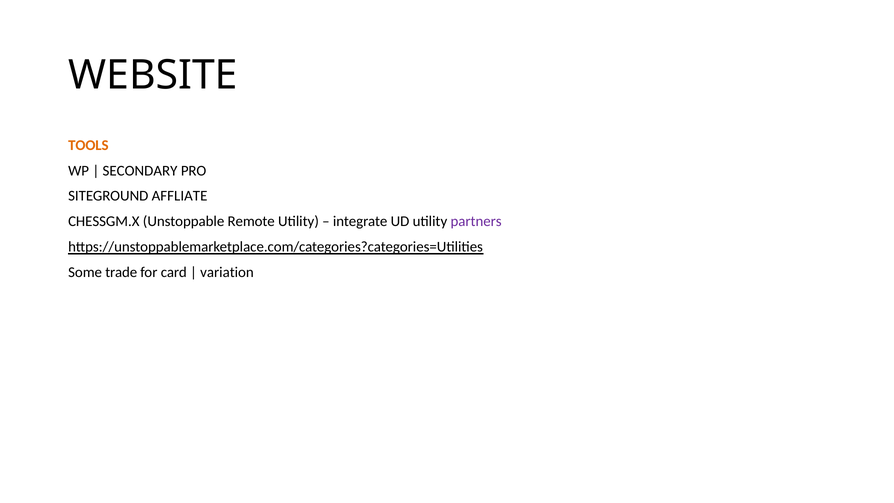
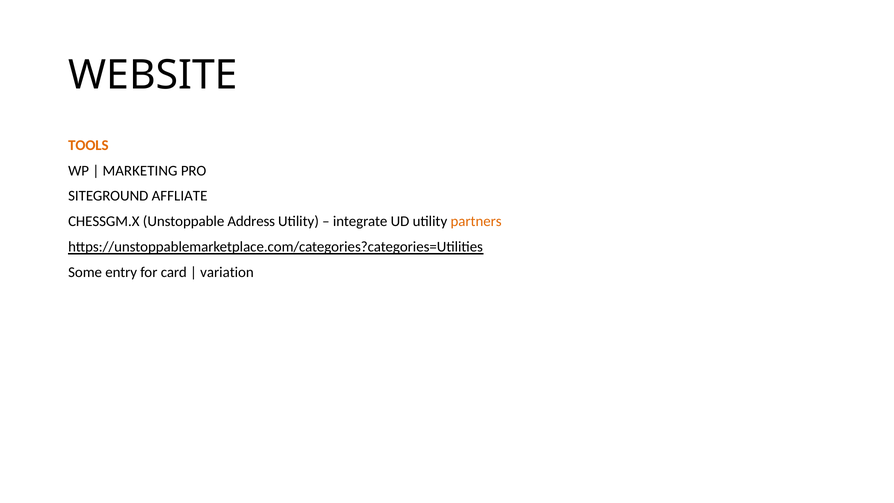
SECONDARY: SECONDARY -> MARKETING (140, 171)
Remote: Remote -> Address (251, 221)
partners colour: purple -> orange (476, 221)
trade: trade -> entry (121, 272)
